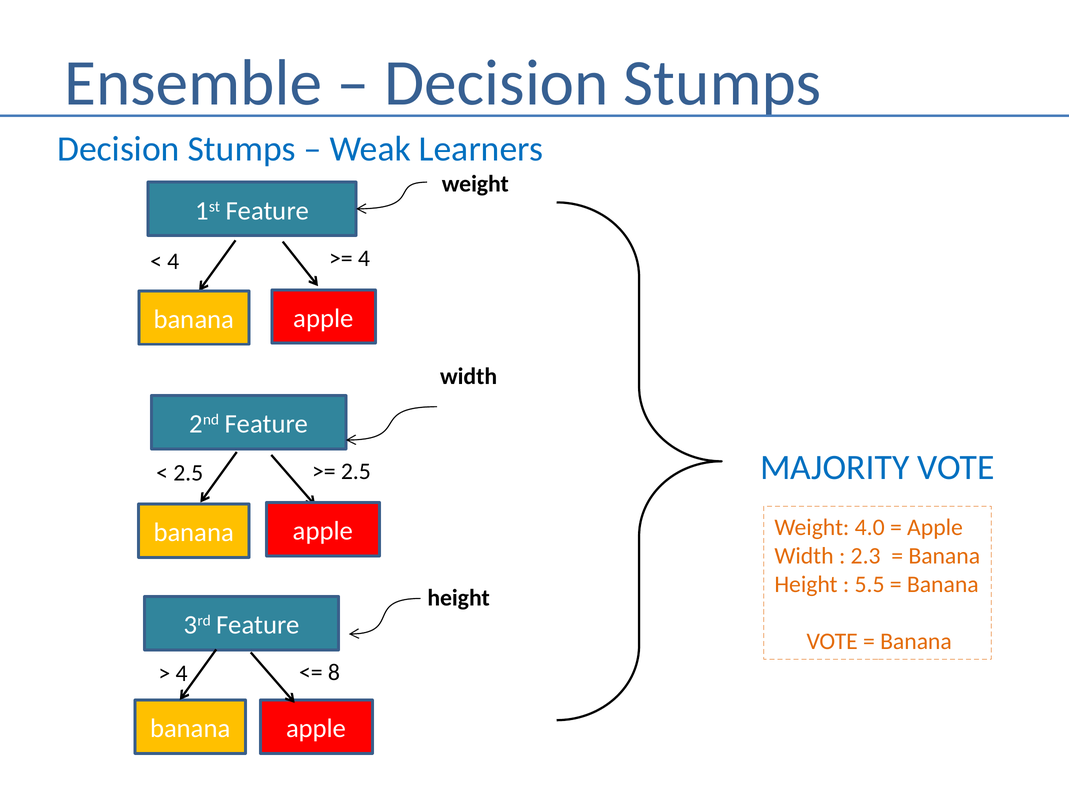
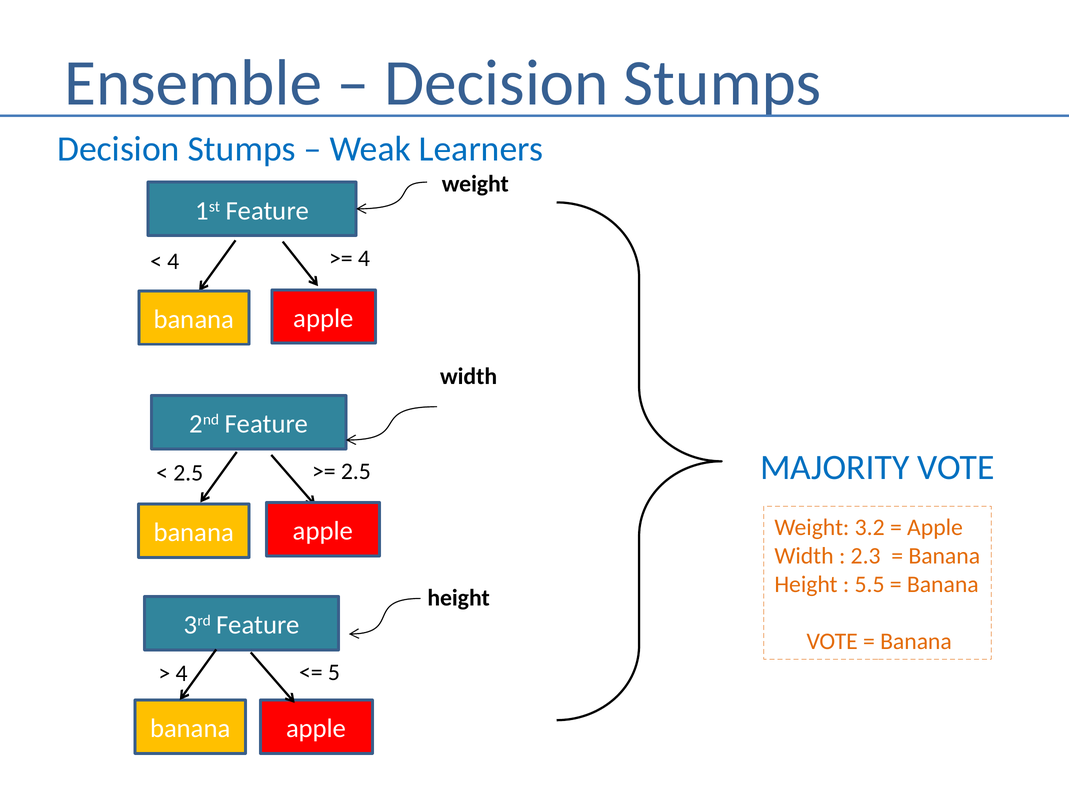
4.0: 4.0 -> 3.2 (870, 527)
8: 8 -> 5 (334, 672)
